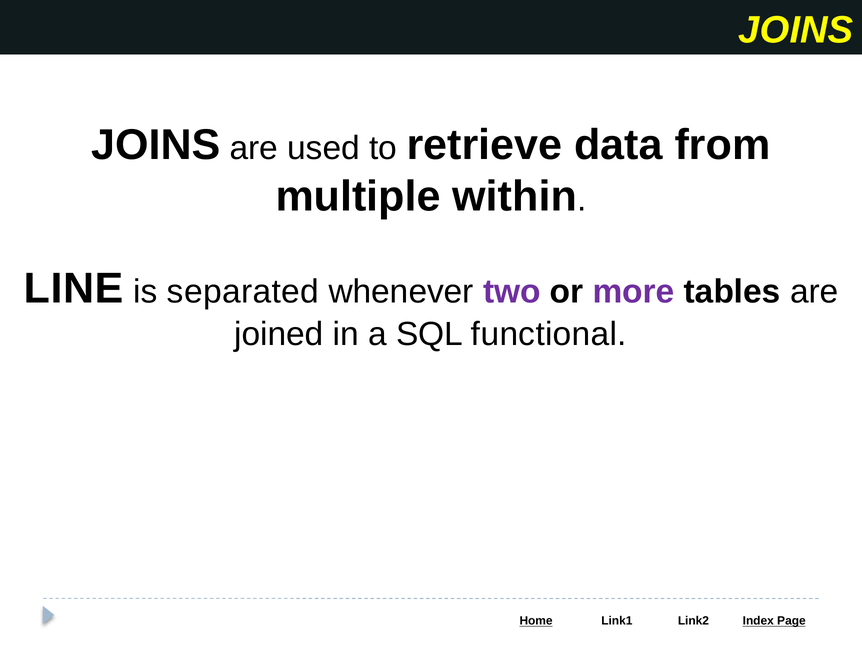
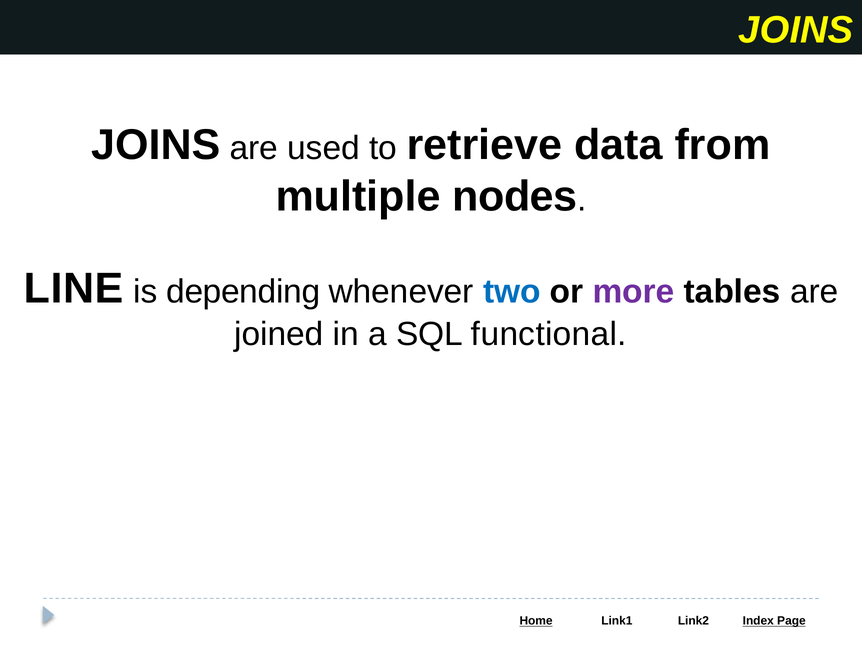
within: within -> nodes (515, 197)
separated: separated -> depending (243, 292)
two colour: purple -> blue (512, 292)
